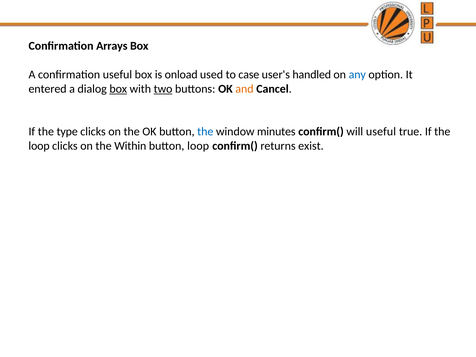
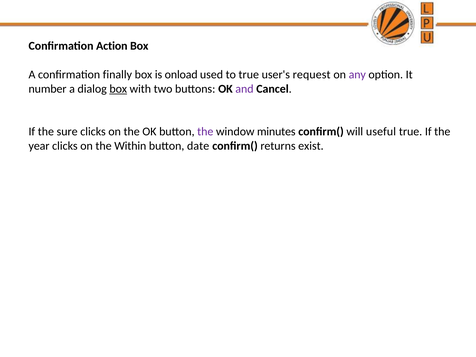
Arrays: Arrays -> Action (112, 46)
confirmation useful: useful -> finally (117, 75)
to case: case -> true (249, 75)
handled: handled -> request (312, 75)
any colour: blue -> purple (357, 75)
entered: entered -> number (48, 89)
two underline: present -> none (163, 89)
and colour: orange -> purple (244, 89)
type: type -> sure (67, 132)
the colour: blue -> purple (205, 132)
loop: loop -> year (39, 146)
button loop: loop -> date (198, 146)
